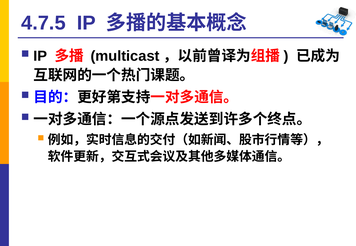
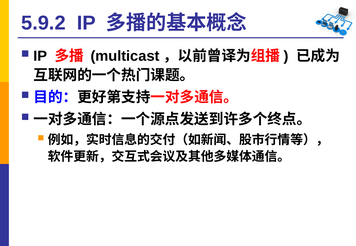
4.7.5: 4.7.5 -> 5.9.2 (43, 23)
